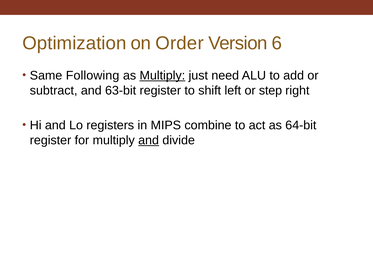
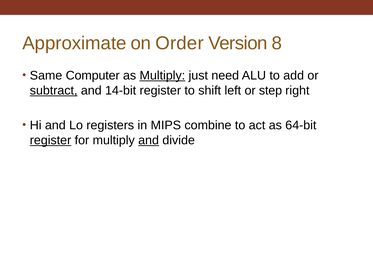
Optimization: Optimization -> Approximate (74, 43)
6: 6 -> 8 (277, 43)
Following: Following -> Computer (93, 75)
subtract underline: none -> present (54, 90)
63-bit: 63-bit -> 14-bit (121, 90)
register underline: none -> present (51, 140)
